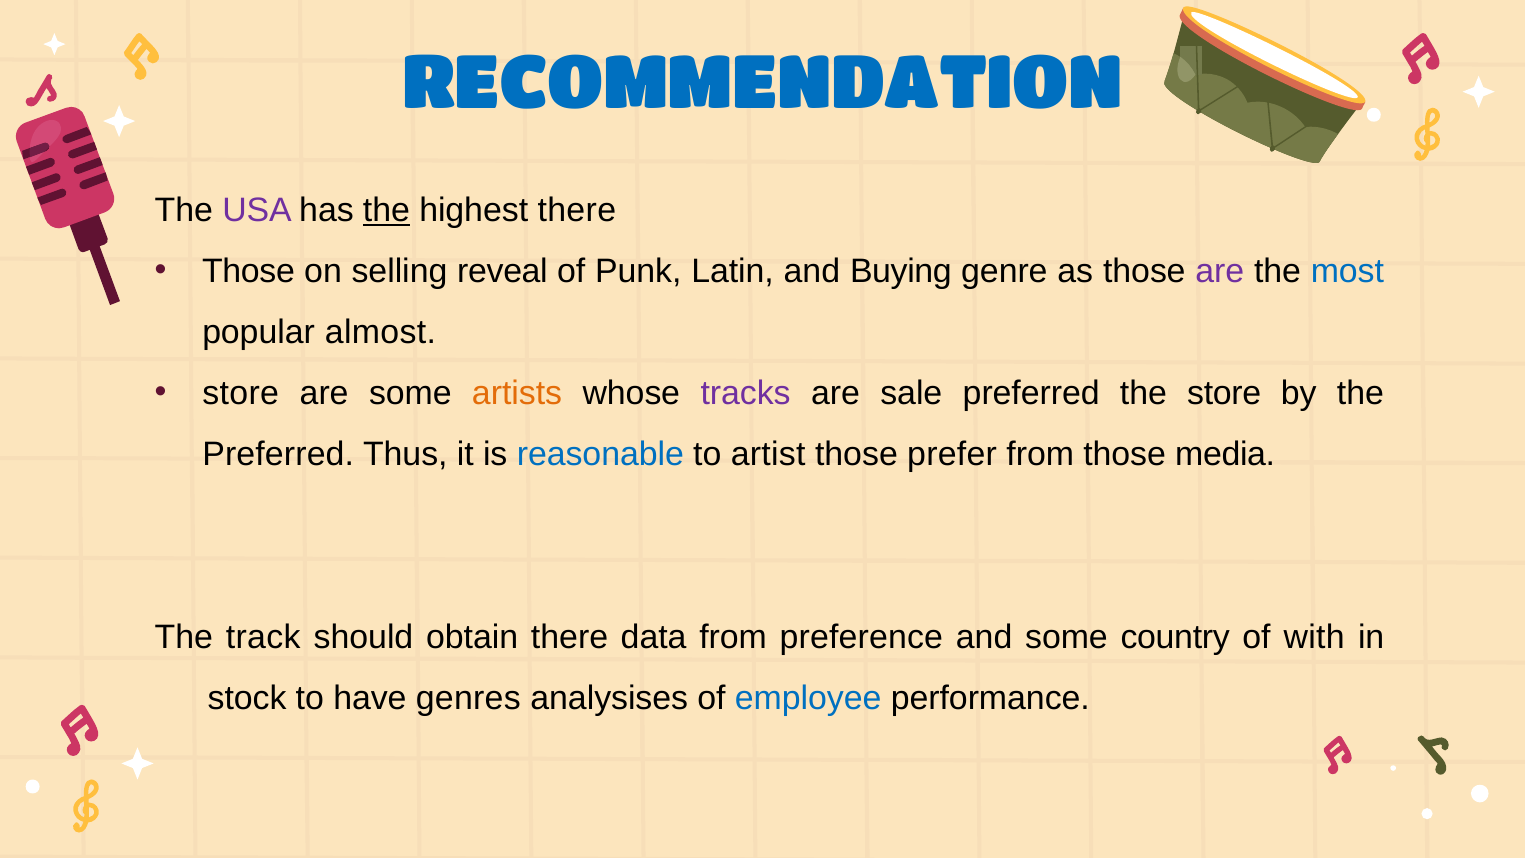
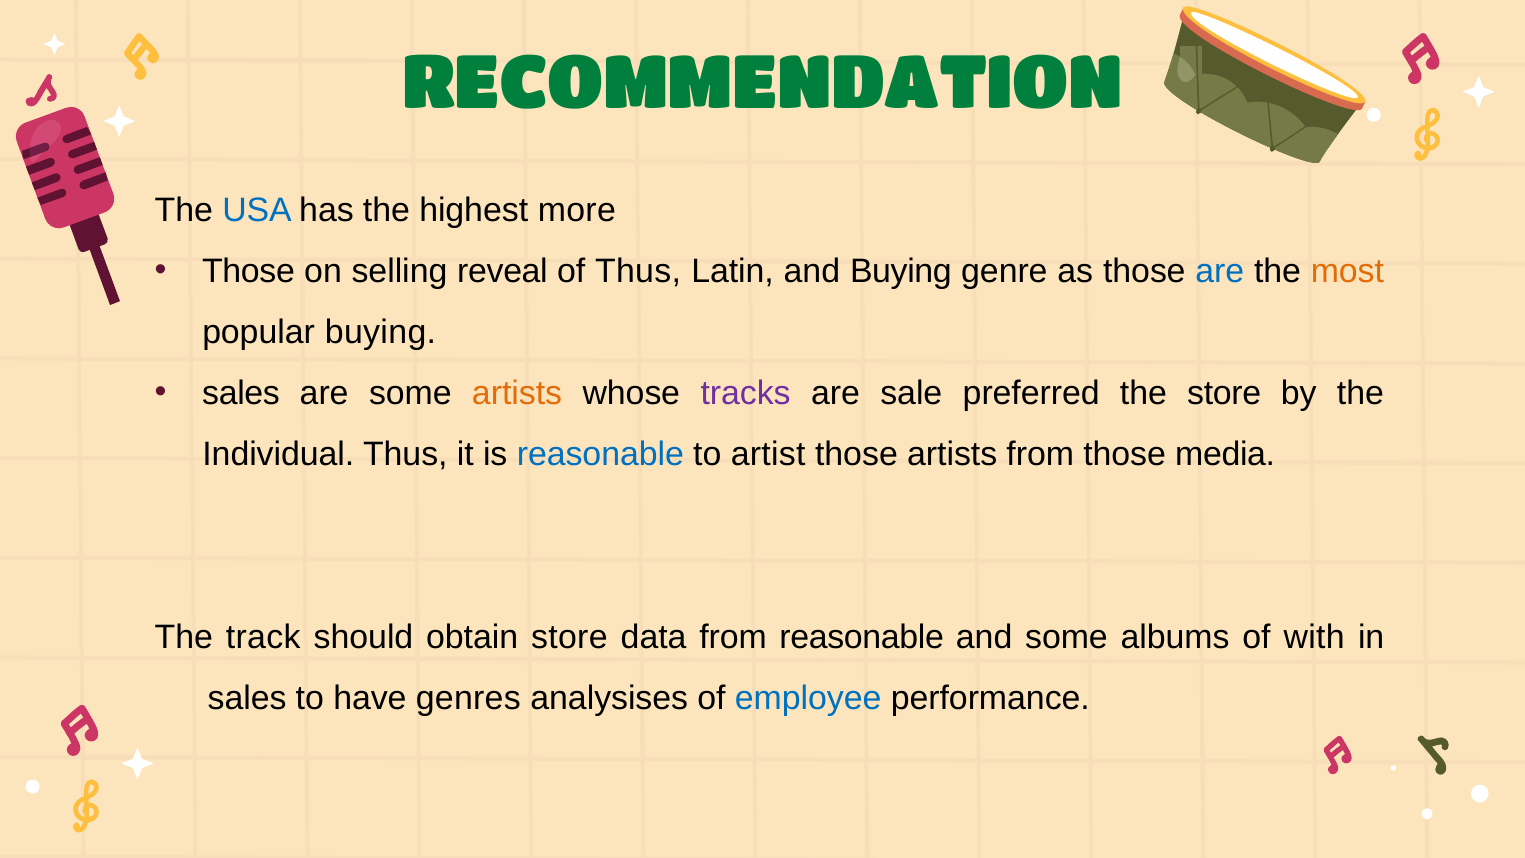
RECOMMENDATION colour: blue -> green (763, 84)
USA colour: purple -> blue (257, 211)
the underline: present -> none (386, 211)
highest there: there -> more (577, 211)
of Punk: Punk -> Thus (638, 272)
are colour: purple -> blue (1220, 272)
most colour: blue -> orange (1347, 272)
popular almost: almost -> buying (380, 332)
store: store -> sales (241, 393)
Preferred: Preferred -> Individual (278, 454)
those prefer: prefer -> artists (952, 454)
obtain there: there -> store (569, 637)
from preference: preference -> reasonable (862, 637)
country: country -> albums (1175, 637)
stock: stock -> sales (247, 698)
